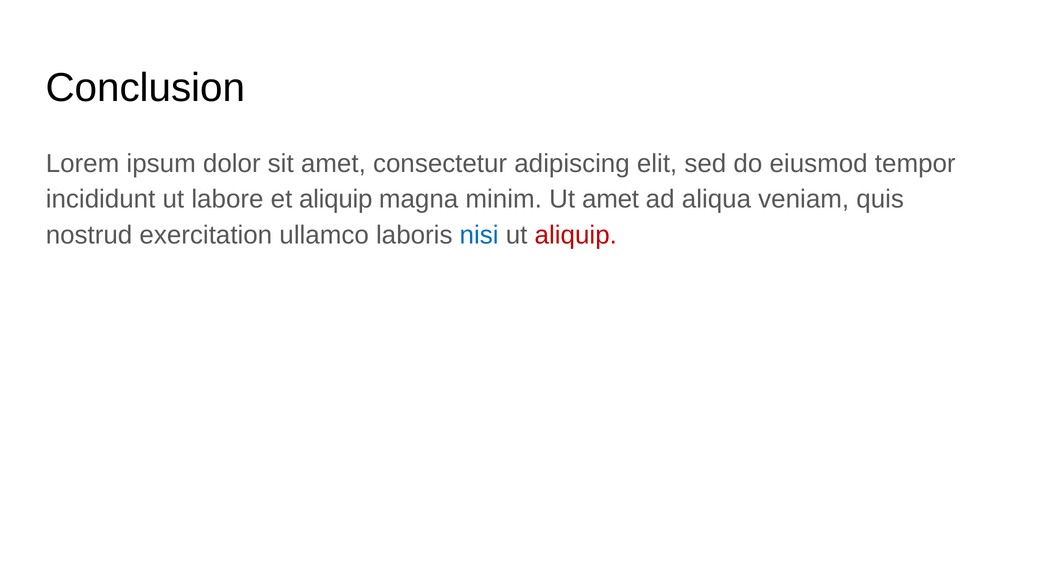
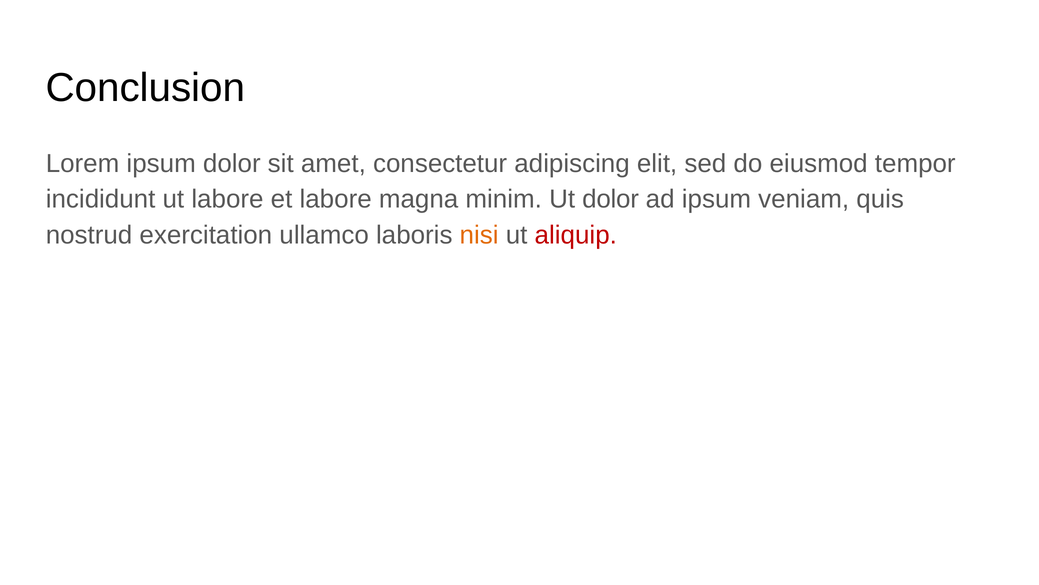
et aliquip: aliquip -> labore (336, 199)
Ut amet: amet -> dolor (611, 199)
ad aliqua: aliqua -> ipsum (716, 199)
nisi colour: blue -> orange (479, 235)
